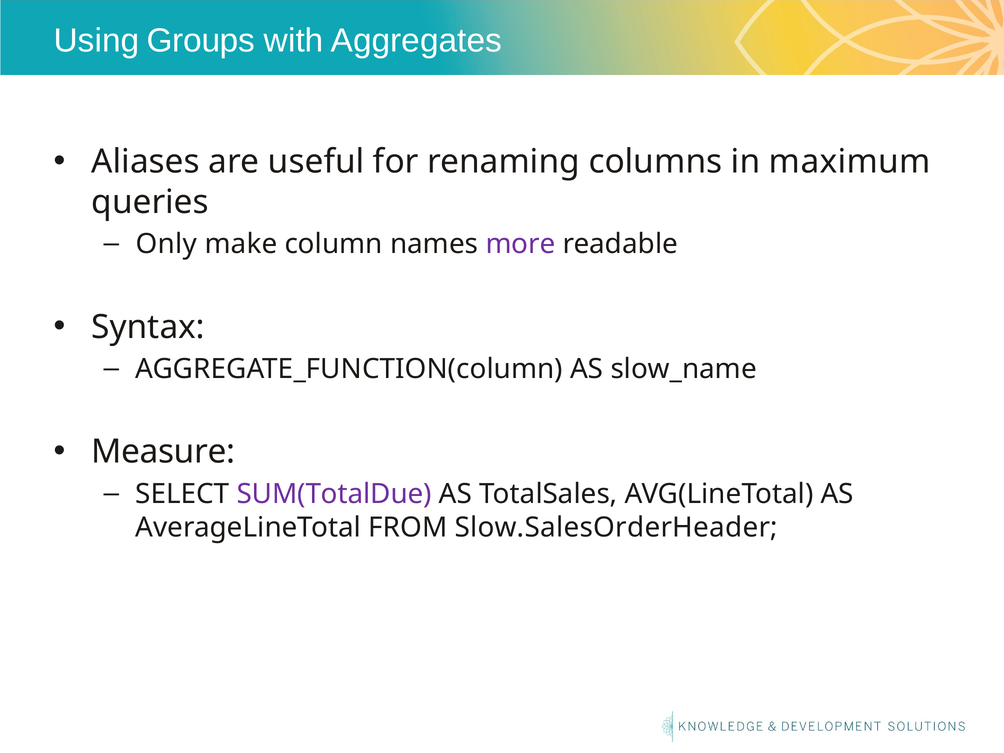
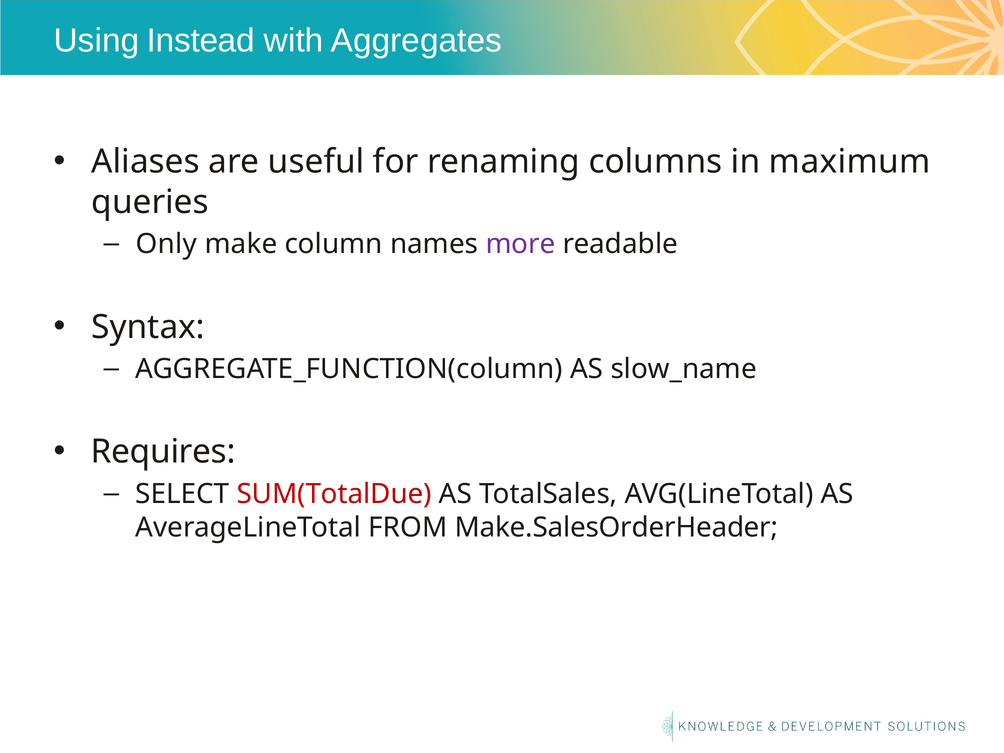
Groups: Groups -> Instead (201, 41)
Measure: Measure -> Requires (163, 452)
SUM(TotalDue colour: purple -> red (334, 494)
Slow.SalesOrderHeader: Slow.SalesOrderHeader -> Make.SalesOrderHeader (616, 527)
